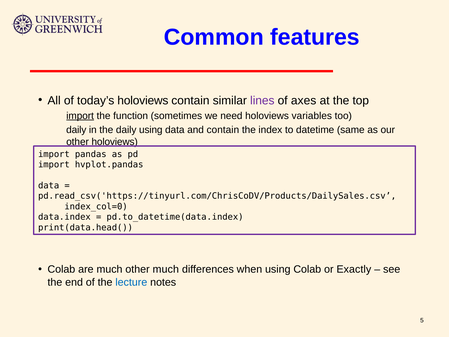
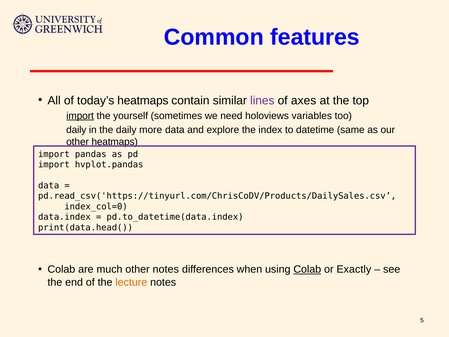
today’s holoviews: holoviews -> heatmaps (143, 100)
function: function -> yourself (131, 116)
daily using: using -> more (151, 130)
and contain: contain -> explore (223, 130)
other holoviews: holoviews -> heatmaps (115, 142)
other much: much -> notes (166, 269)
Colab underline: none -> present (307, 269)
lecture colour: blue -> orange (131, 282)
